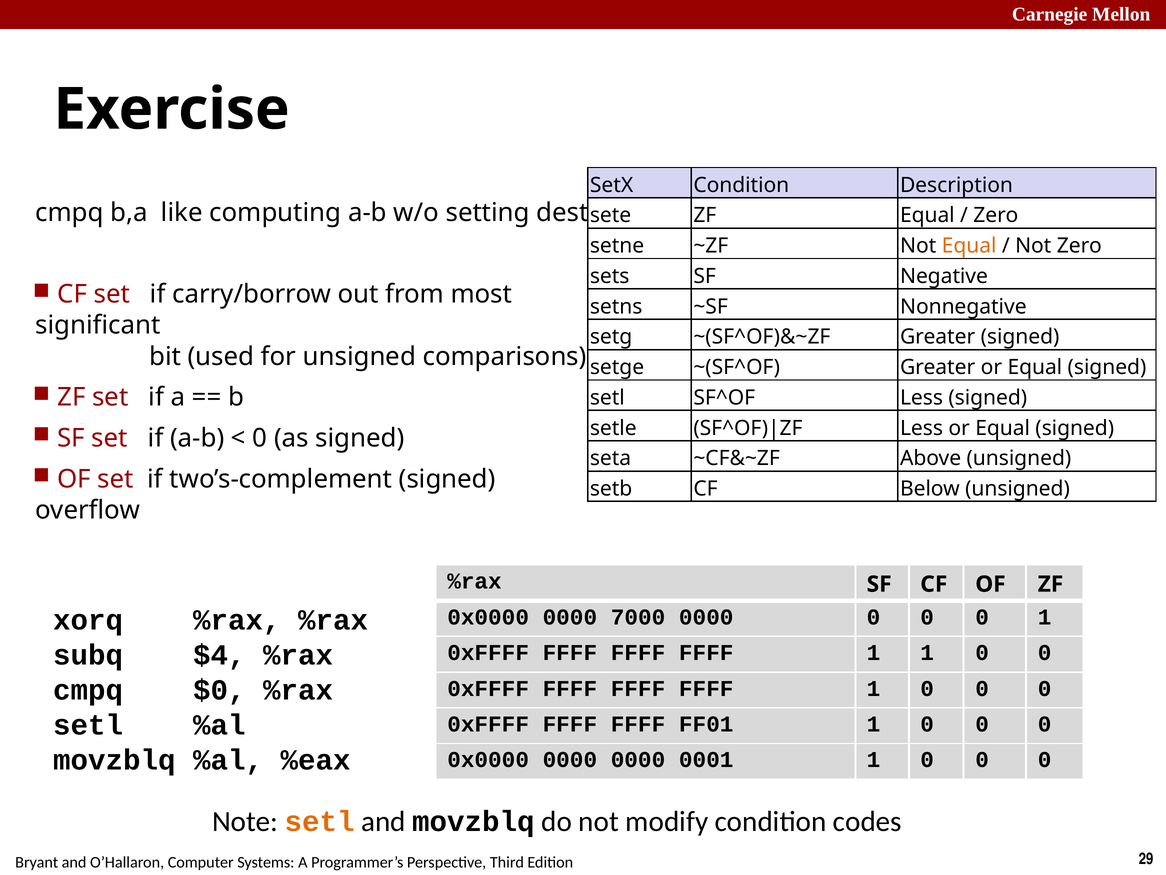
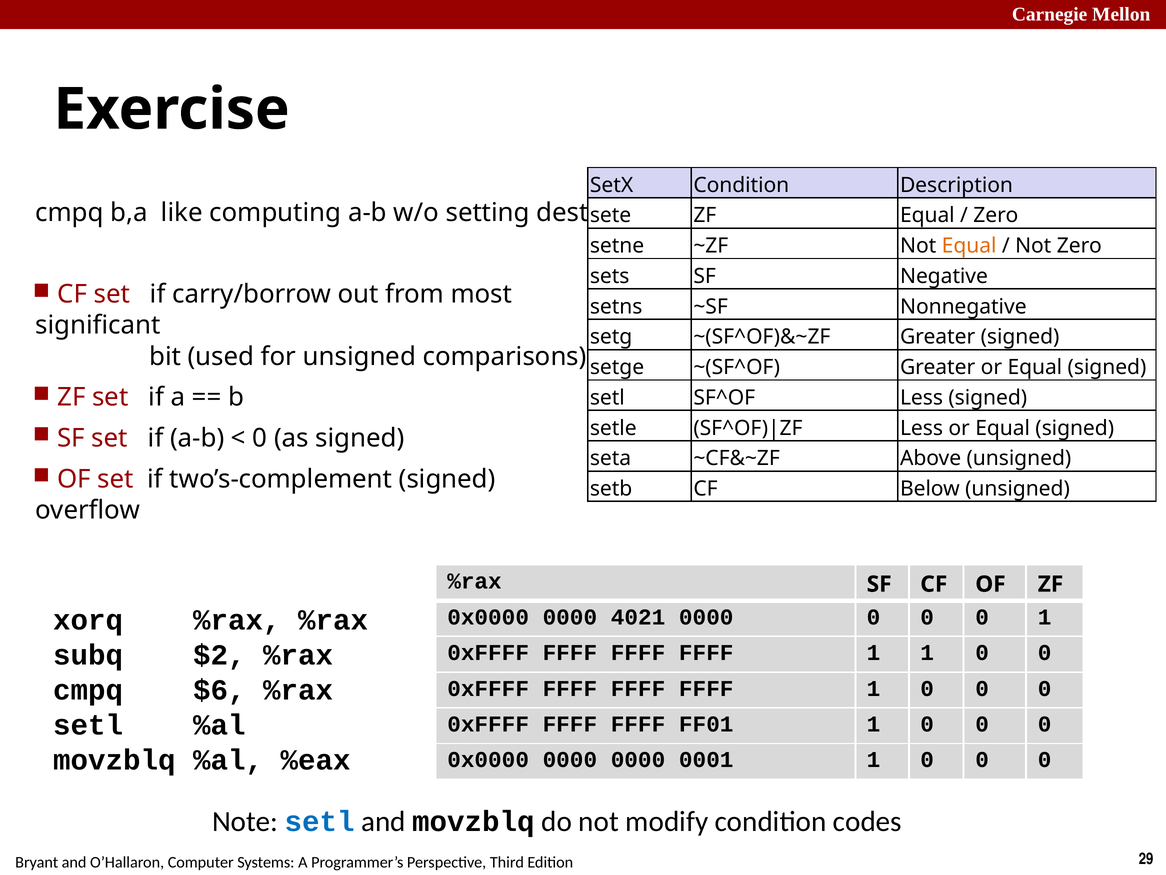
7000: 7000 -> 4021 (638, 617)
$4: $4 -> $2 (220, 655)
$0: $0 -> $6 (220, 690)
setl colour: orange -> blue (320, 821)
